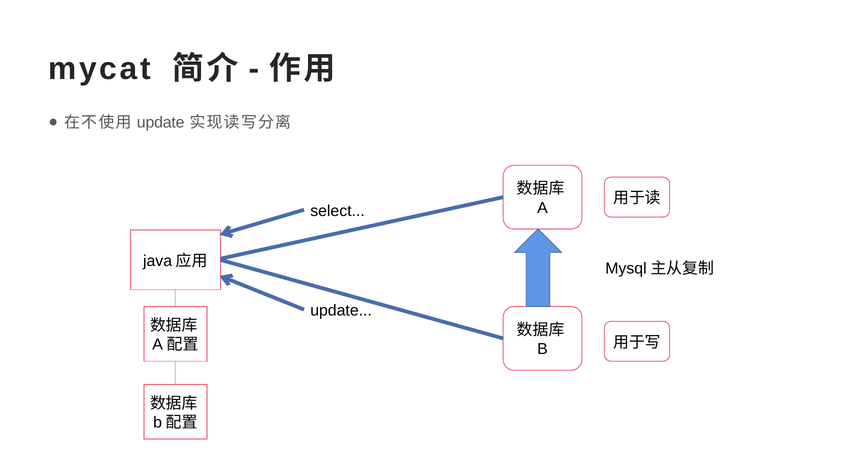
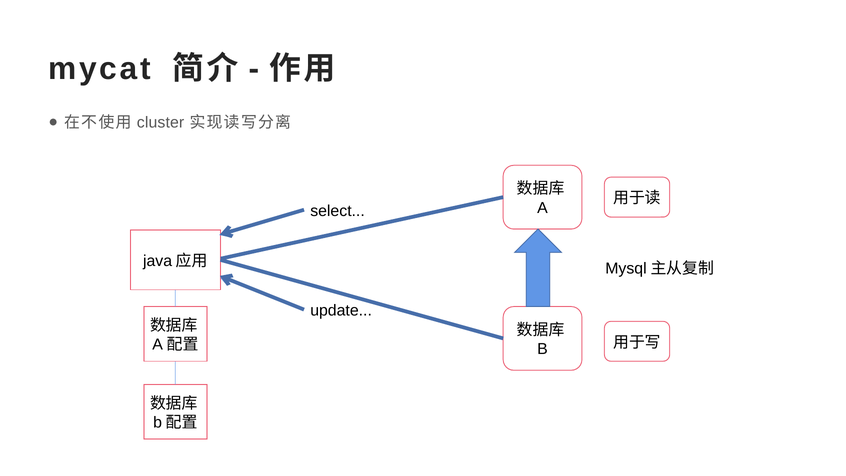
update: update -> cluster (161, 122)
